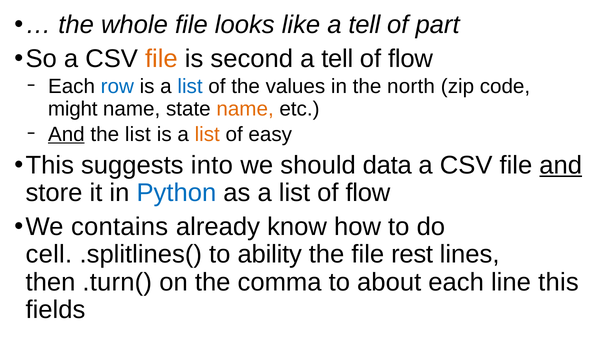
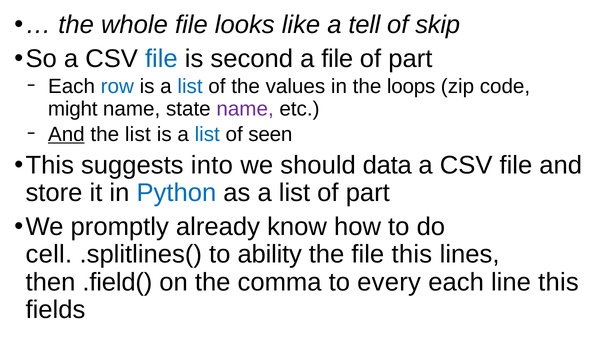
part: part -> skip (438, 25)
file colour: orange -> blue (161, 59)
tell: tell -> file (337, 59)
flow: flow -> part (410, 59)
north: north -> loops (411, 87)
name colour: orange -> purple (245, 109)
list colour: orange -> blue (207, 134)
easy: easy -> seen (270, 134)
and underline: present -> none (561, 166)
list of flow: flow -> part (368, 193)
contains: contains -> promptly (120, 227)
file rest: rest -> this (412, 255)
.turn(: .turn( -> .field( (117, 283)
about: about -> every (389, 283)
